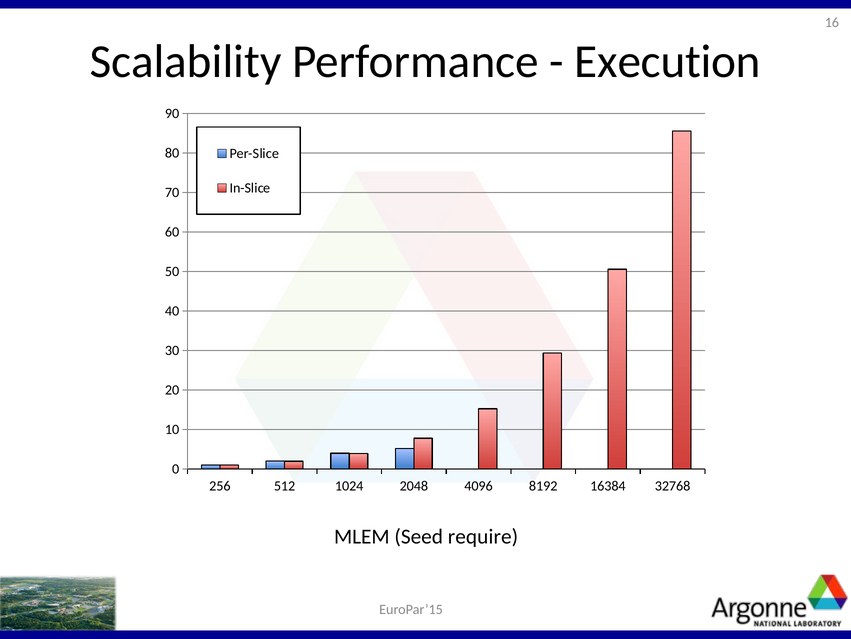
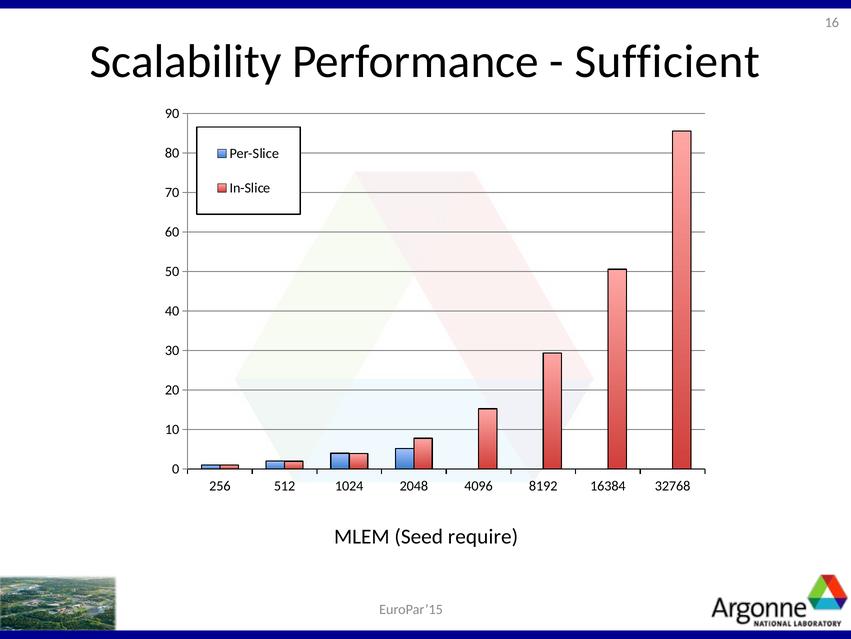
Execution: Execution -> Sufficient (667, 61)
